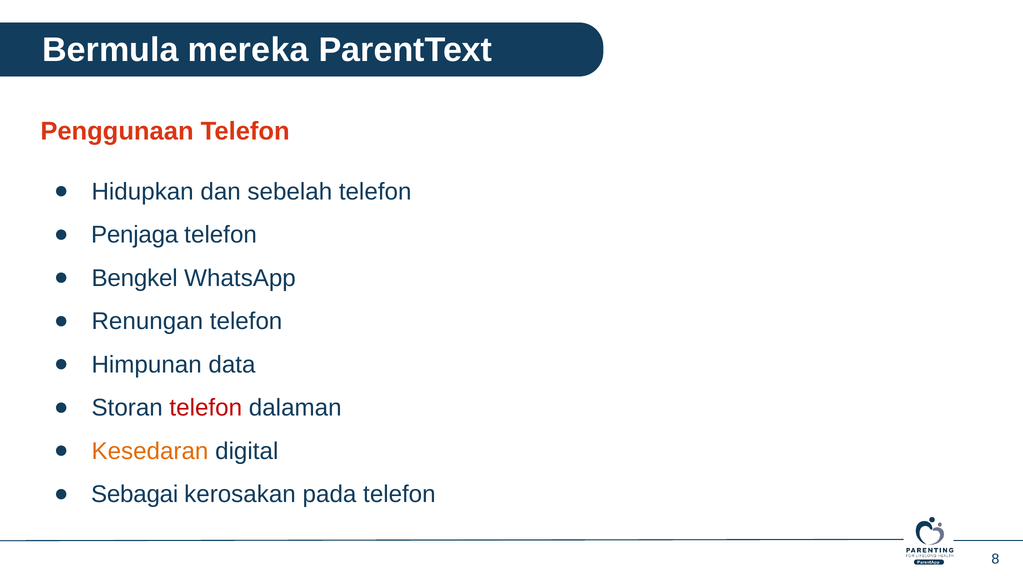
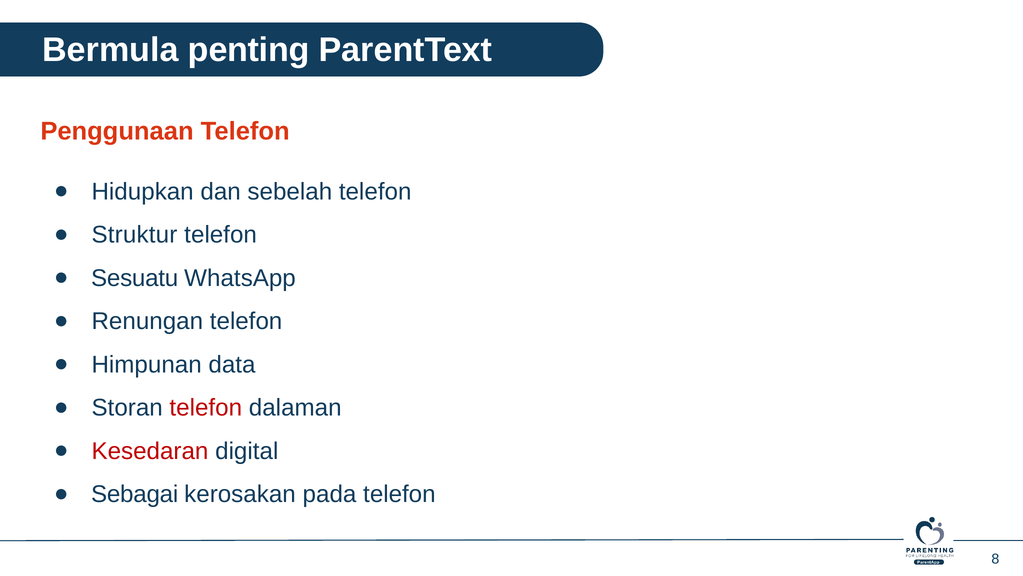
mereka: mereka -> penting (249, 50)
Penjaga: Penjaga -> Struktur (134, 235)
Bengkel: Bengkel -> Sesuatu (135, 278)
Kesedaran colour: orange -> red (150, 451)
